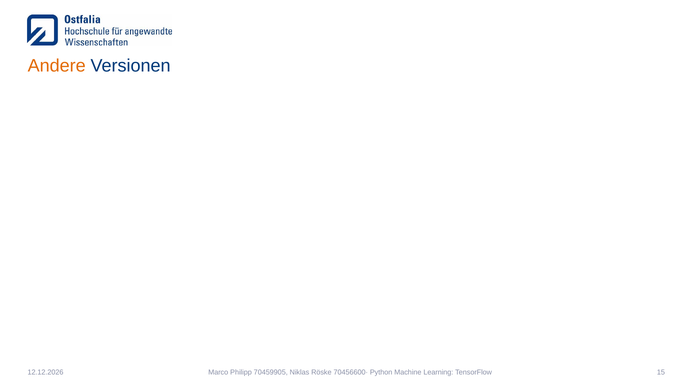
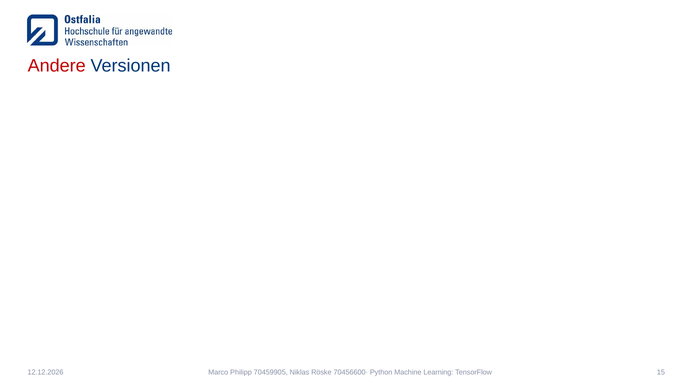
Andere colour: orange -> red (57, 66)
